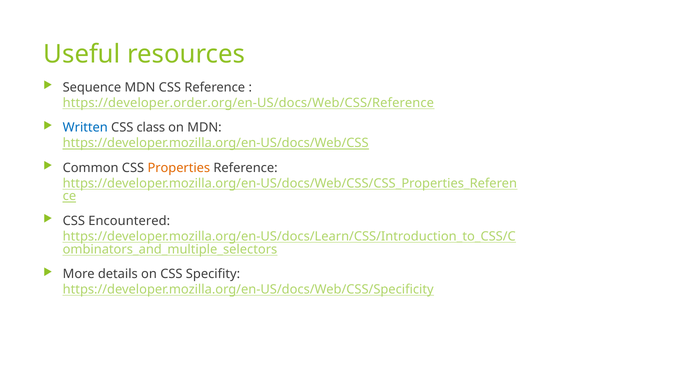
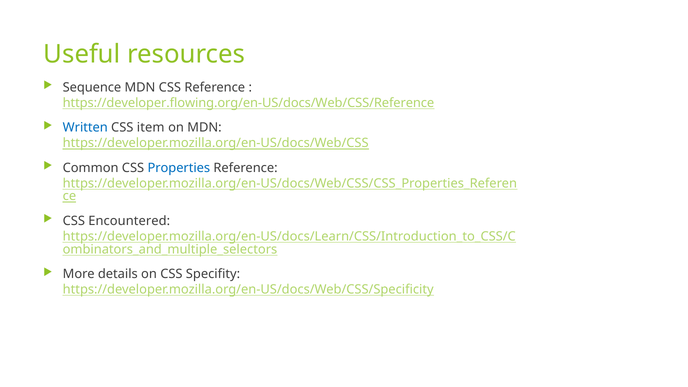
https://developer.order.org/en-US/docs/Web/CSS/Reference: https://developer.order.org/en-US/docs/Web/CSS/Reference -> https://developer.flowing.org/en-US/docs/Web/CSS/Reference (248, 103)
class: class -> item (151, 128)
Properties colour: orange -> blue (179, 168)
